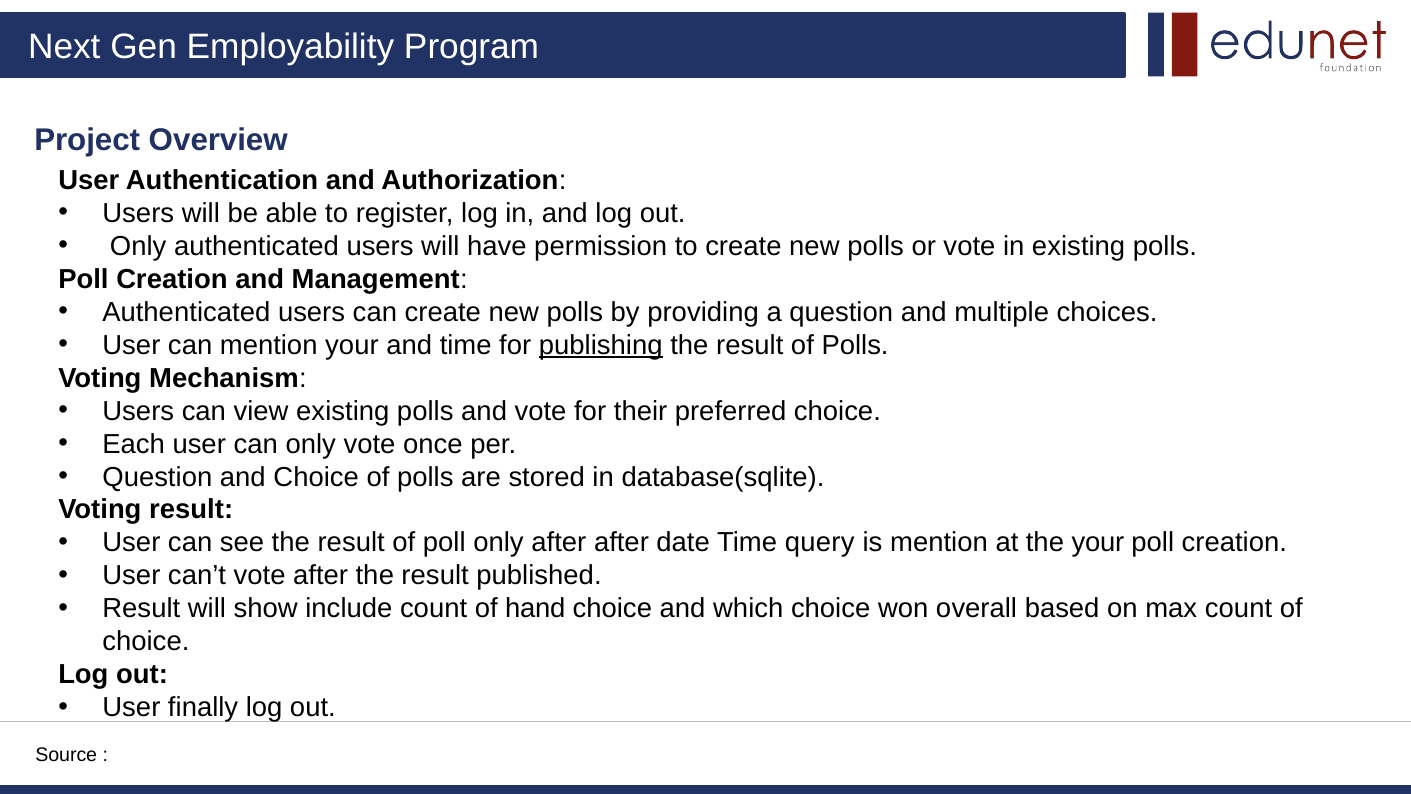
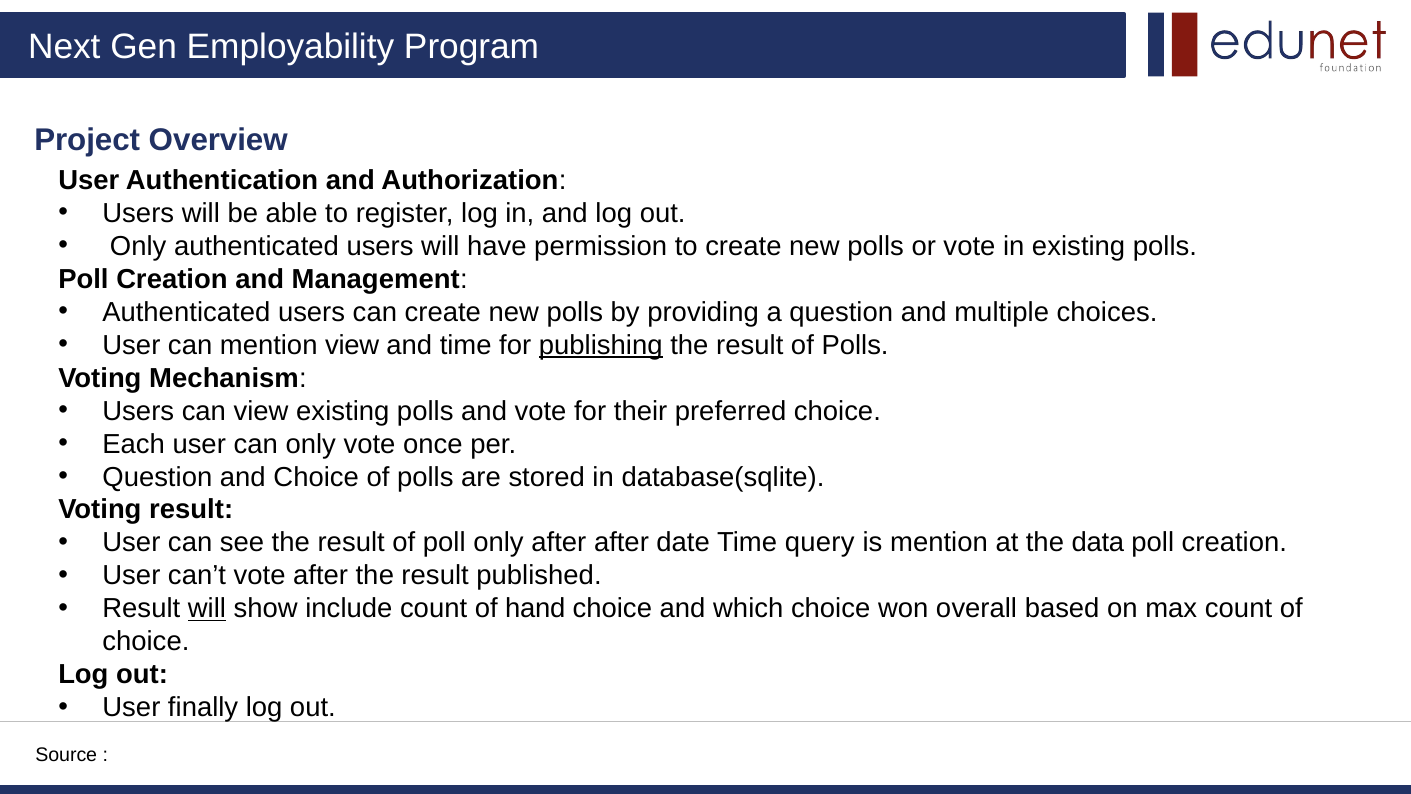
mention your: your -> view (352, 345)
the your: your -> data (1098, 543)
will underline: none -> present (207, 609)
